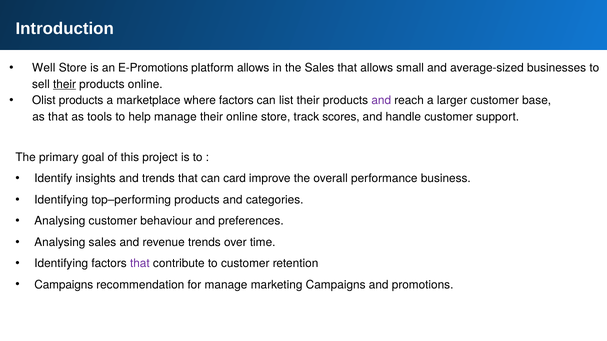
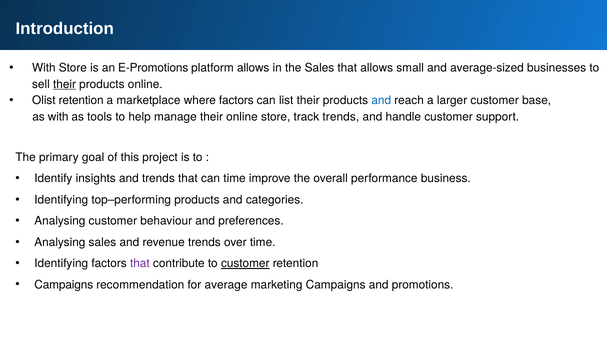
Well: Well -> With (44, 68)
Olist products: products -> retention (81, 101)
and colour: purple -> blue (381, 101)
as that: that -> with (58, 117)
track scores: scores -> trends (341, 117)
can card: card -> time (235, 179)
customer underline: none -> present (245, 264)
for manage: manage -> average (226, 285)
